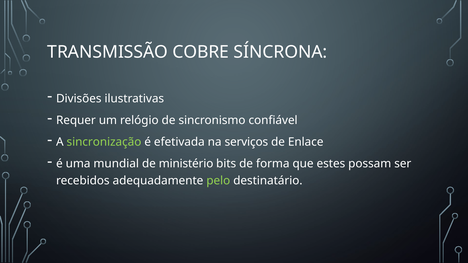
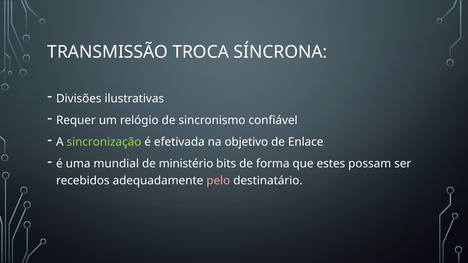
COBRE: COBRE -> TROCA (201, 52)
serviços: serviços -> objetivo (246, 142)
pelo colour: light green -> pink (218, 181)
